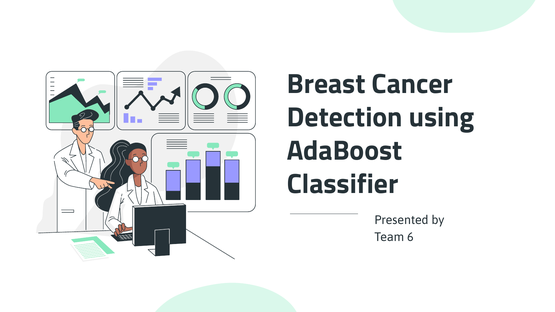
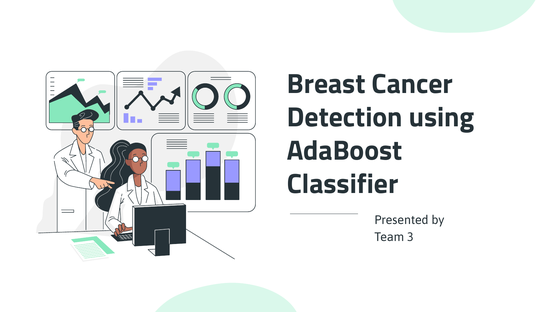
6: 6 -> 3 (410, 237)
